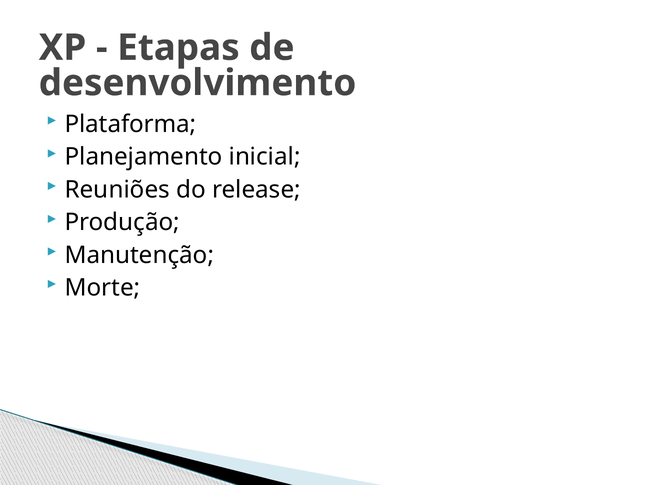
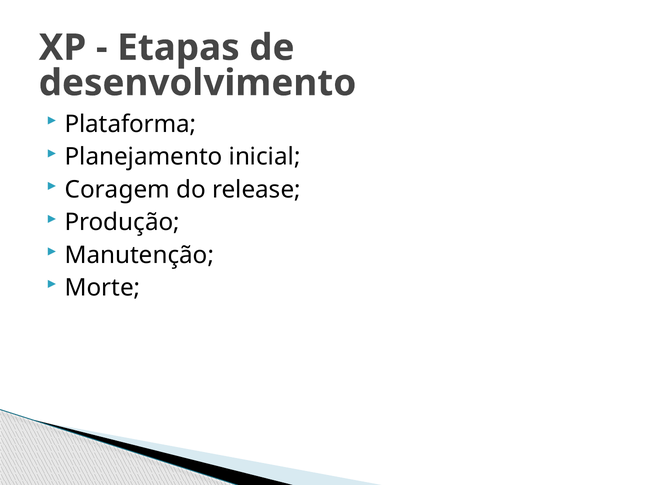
Reuniões: Reuniões -> Coragem (117, 190)
